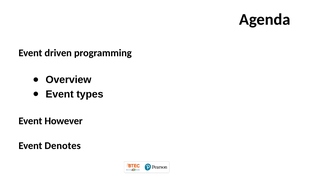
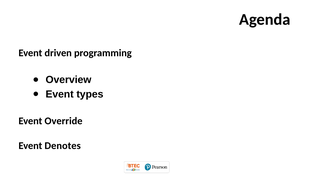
However: However -> Override (64, 121)
